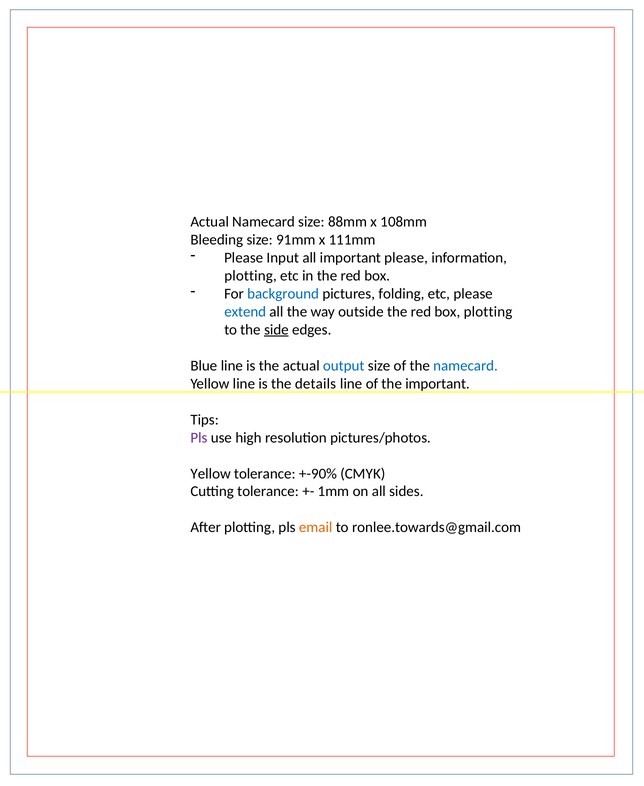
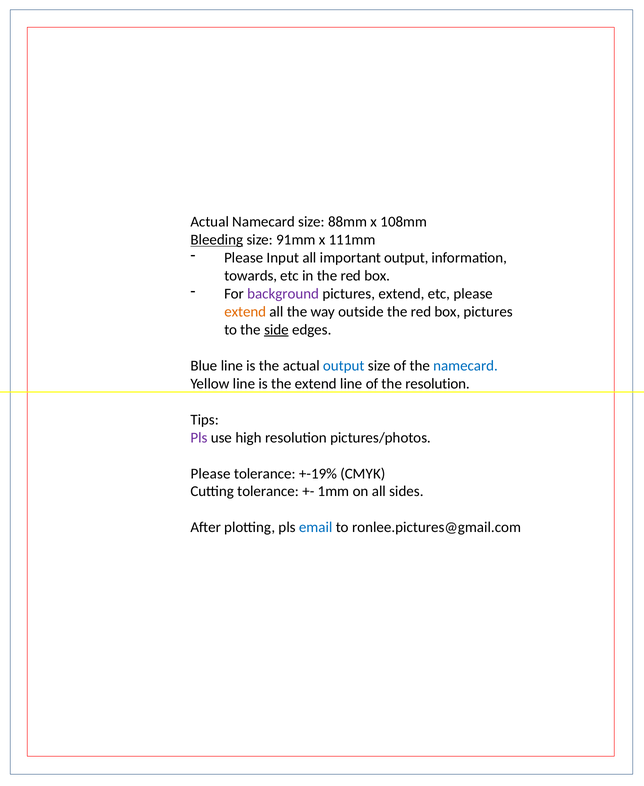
Bleeding underline: none -> present (217, 240)
important please: please -> output (406, 258)
plotting: plotting -> towards (251, 276)
background colour: blue -> purple (283, 294)
pictures folding: folding -> extend (401, 294)
extend colour: blue -> orange (245, 312)
box plotting: plotting -> pictures (488, 312)
the details: details -> extend (316, 383)
the important: important -> resolution (438, 383)
Yellow: Yellow -> Please (211, 473)
+-90%: +-90% -> +-19% (318, 473)
email colour: orange -> blue (316, 527)
ronlee.towards@gmail.com: ronlee.towards@gmail.com -> ronlee.pictures@gmail.com (437, 527)
